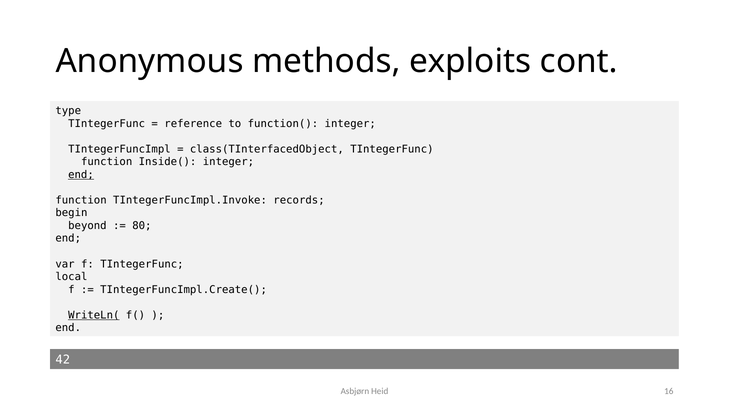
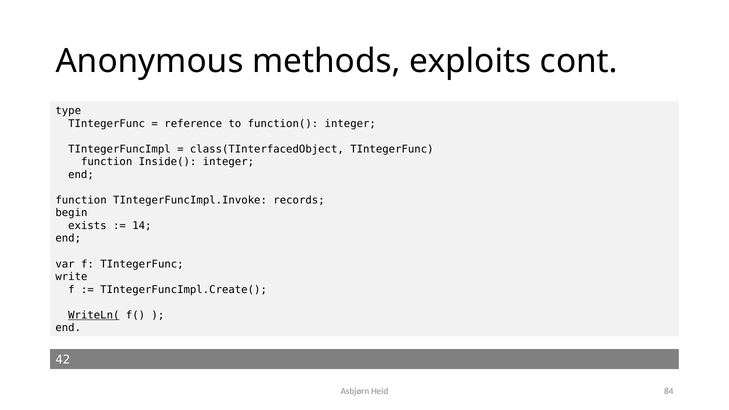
end underline: present -> none (81, 175)
beyond: beyond -> exists (87, 226)
80: 80 -> 14 (142, 226)
local: local -> write (71, 277)
16: 16 -> 84 (669, 392)
